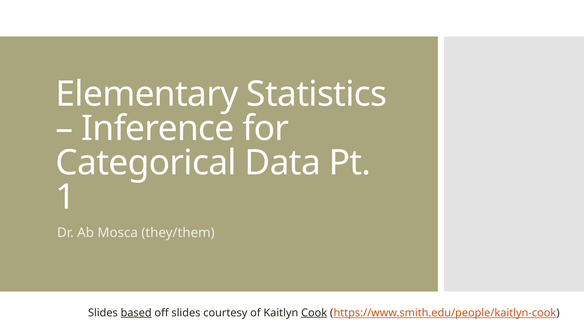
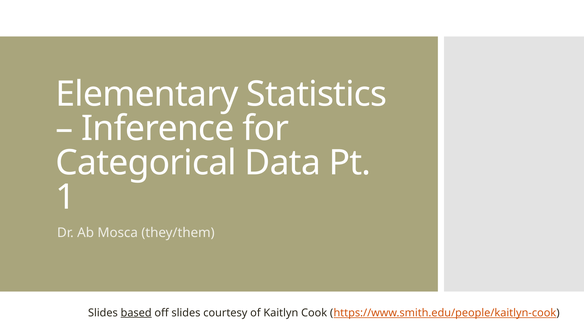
Cook underline: present -> none (314, 313)
